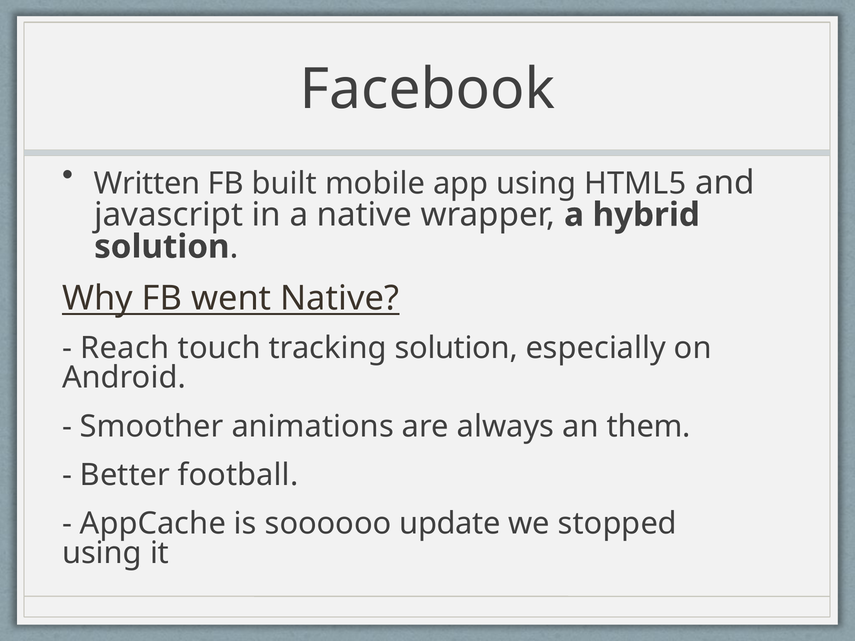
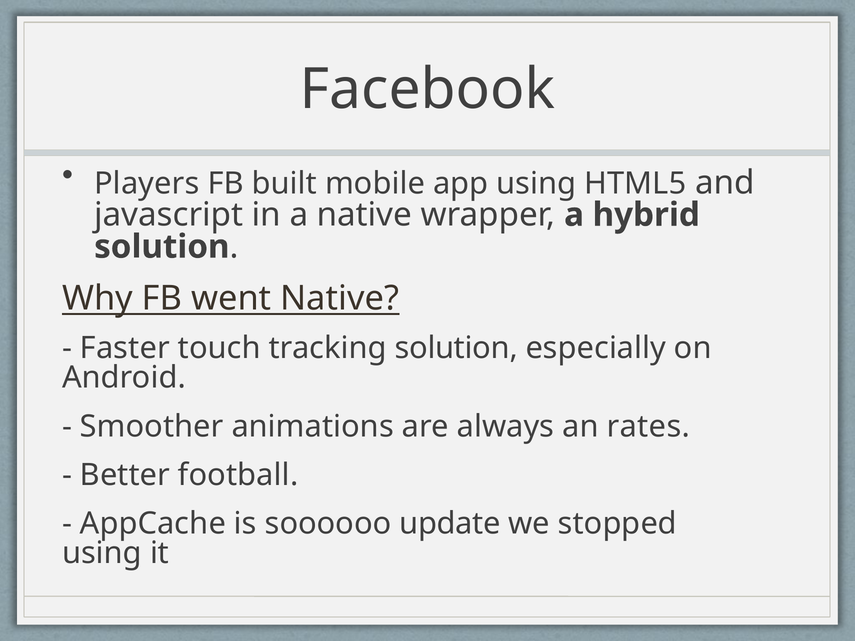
Written: Written -> Players (147, 184)
Reach: Reach -> Faster (125, 348)
them: them -> rates (648, 427)
